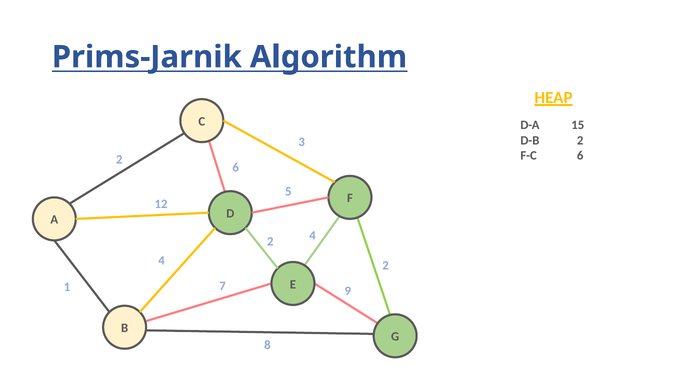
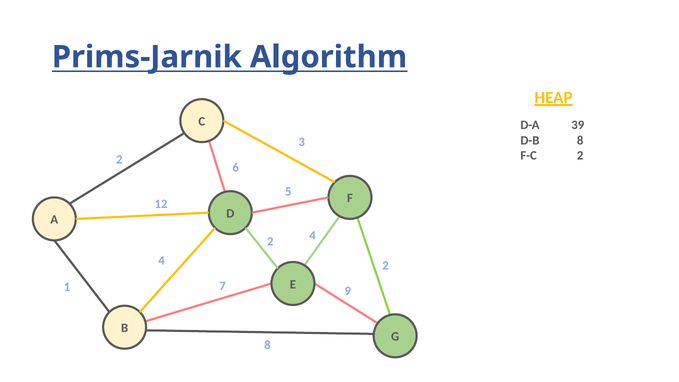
15: 15 -> 39 (578, 125)
D-B 2: 2 -> 8 (580, 140)
F-C 6: 6 -> 2 (580, 156)
